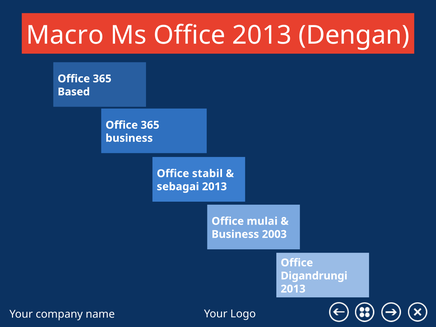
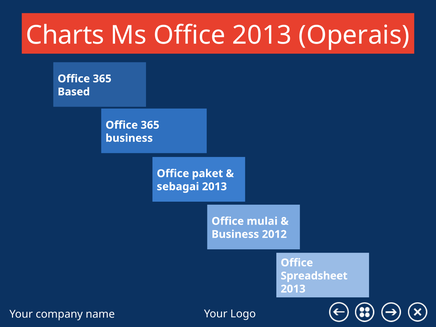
Macro: Macro -> Charts (65, 35)
Dengan: Dengan -> Operais (354, 35)
stabil: stabil -> paket (207, 174)
2003: 2003 -> 2012 (274, 234)
Digandrungi: Digandrungi -> Spreadsheet (314, 276)
